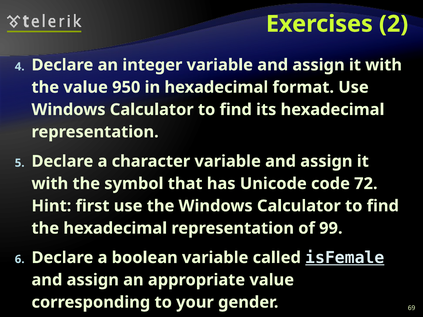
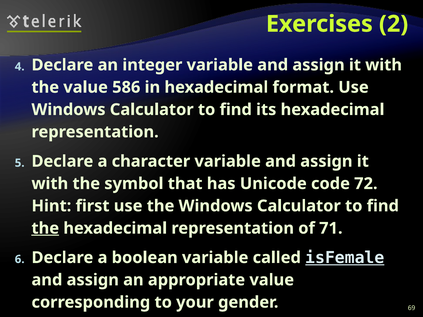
950: 950 -> 586 (126, 87)
the underline: none -> present (45, 228)
99: 99 -> 71 (331, 228)
